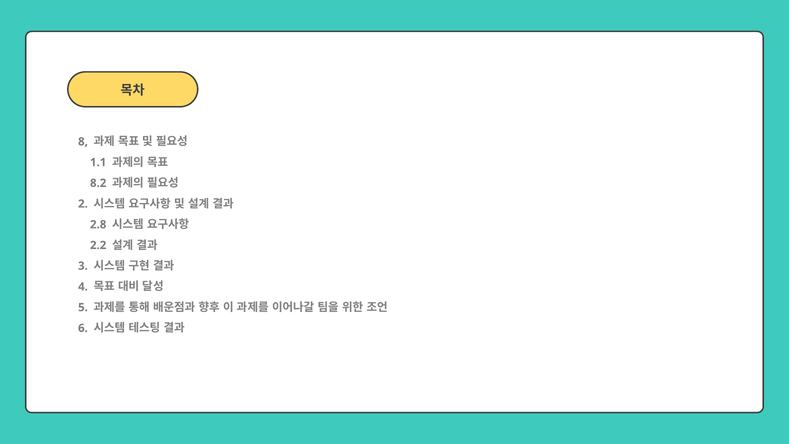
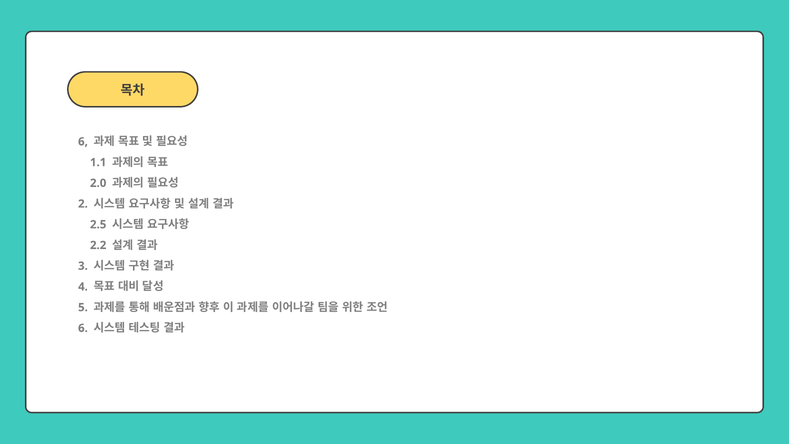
8: 8 -> 6 (83, 142)
8.2: 8.2 -> 2.0 (98, 183)
2.8: 2.8 -> 2.5 (98, 224)
